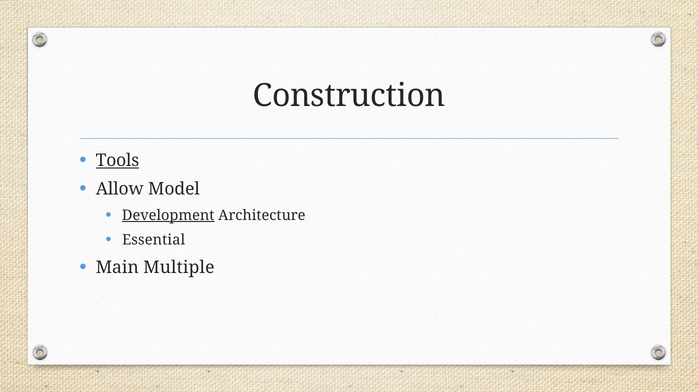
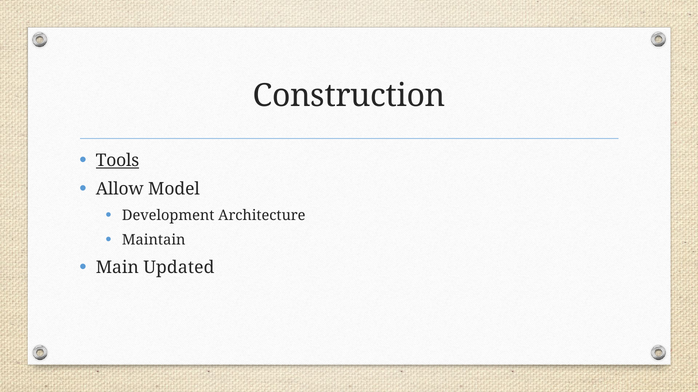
Development underline: present -> none (168, 216)
Essential: Essential -> Maintain (154, 240)
Multiple: Multiple -> Updated (179, 268)
